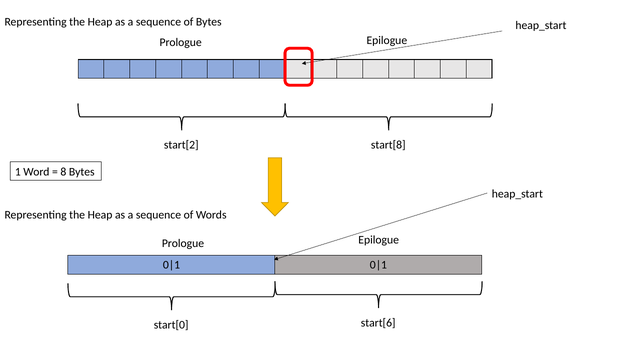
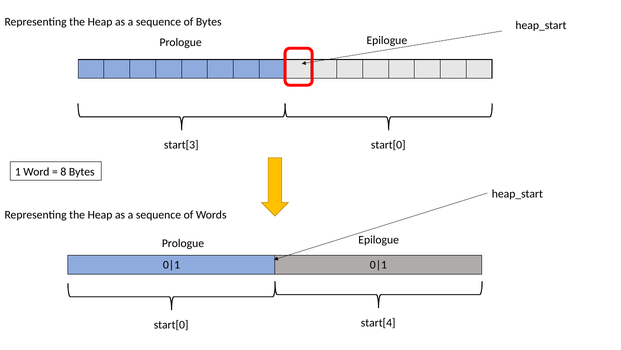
start[2: start[2 -> start[3 (181, 145)
start[8: start[8 -> start[0 (388, 145)
start[6: start[6 -> start[4 (378, 322)
